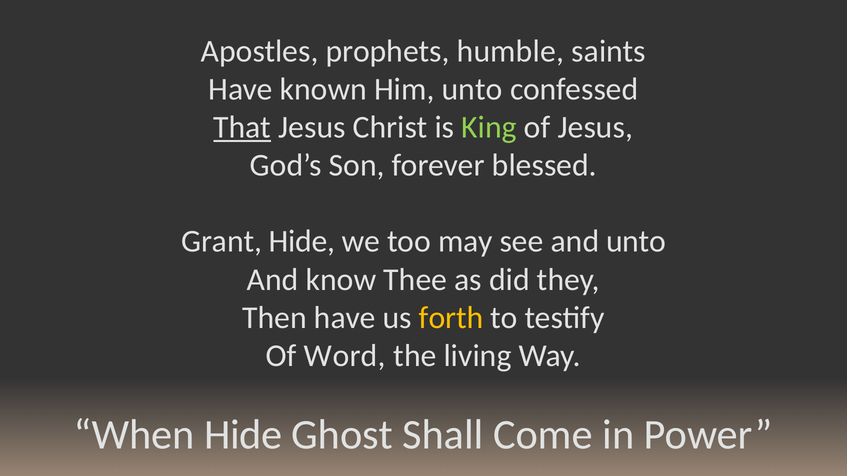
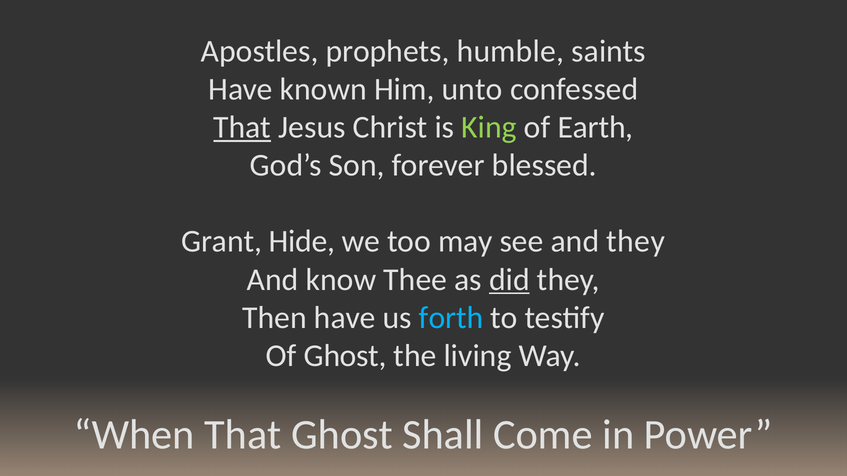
of Jesus: Jesus -> Earth (595, 127)
and unto: unto -> they (636, 242)
did underline: none -> present (509, 280)
forth colour: yellow -> light blue (451, 318)
Of Word: Word -> Ghost (345, 356)
When Hide: Hide -> That (243, 435)
